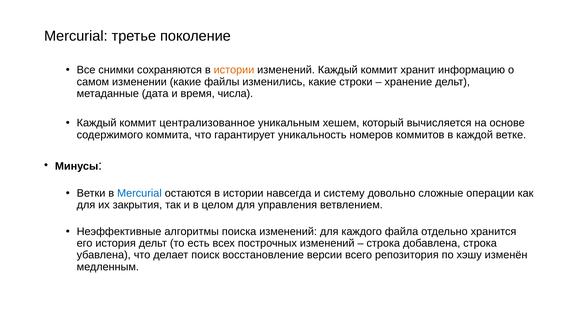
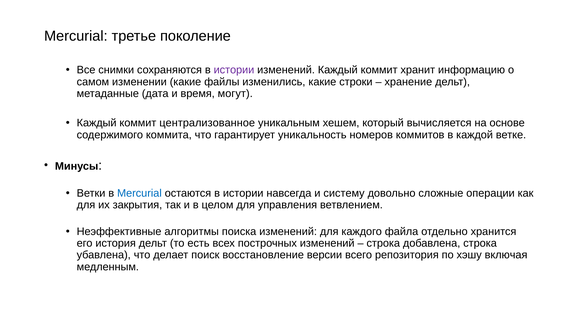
истории colour: orange -> purple (234, 70)
числа: числа -> могут (235, 93)
изменён: изменён -> включая (506, 255)
